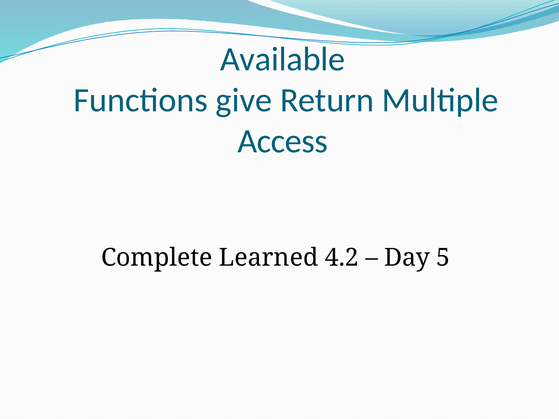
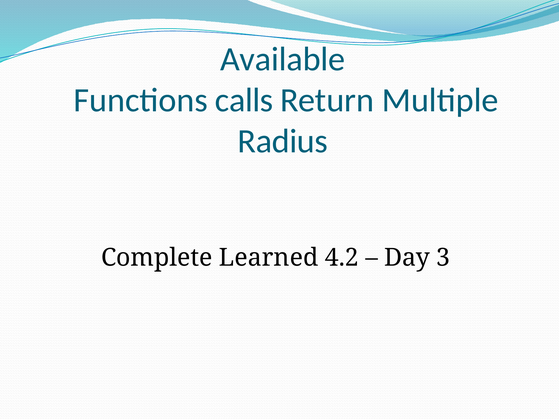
give: give -> calls (244, 100)
Access: Access -> Radius (283, 141)
5: 5 -> 3 (443, 258)
